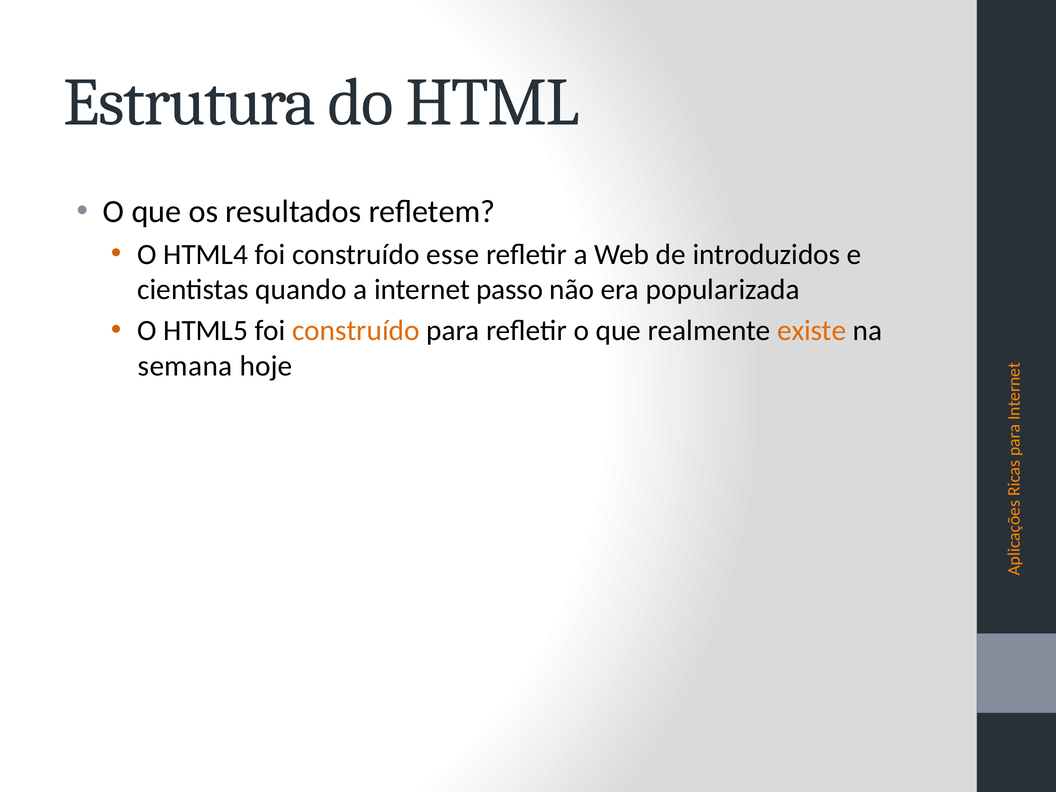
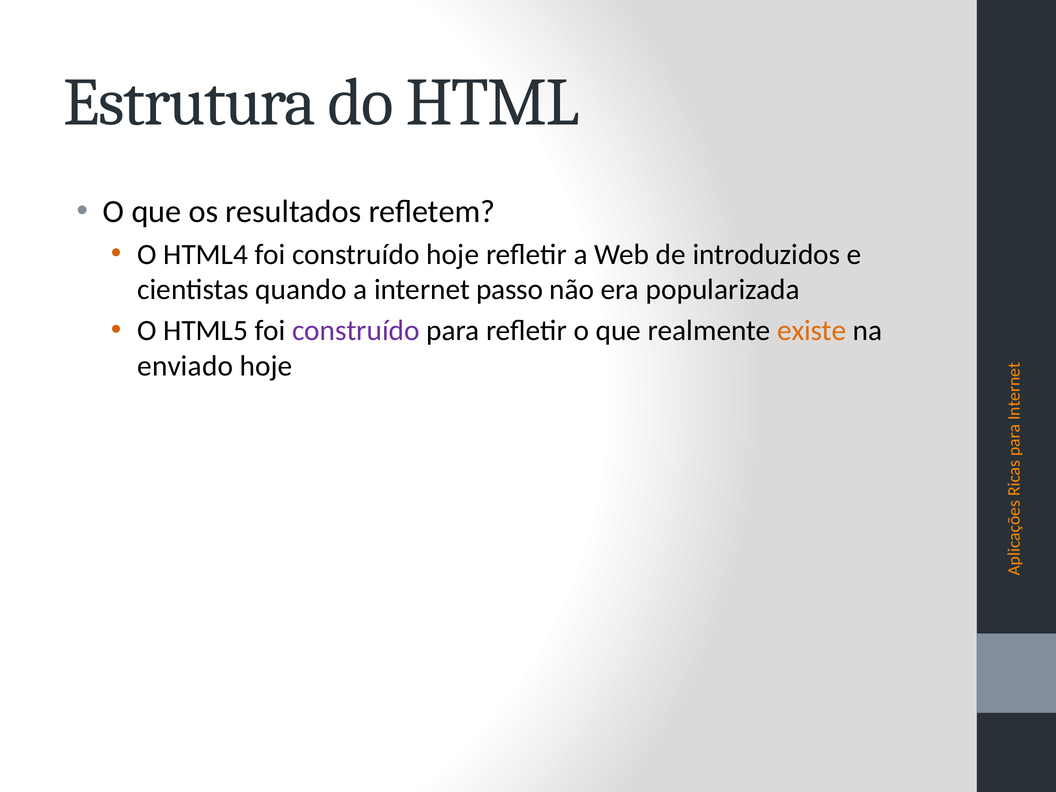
construído esse: esse -> hoje (453, 254)
construído colour: orange -> purple (356, 331)
semana: semana -> enviado (185, 366)
